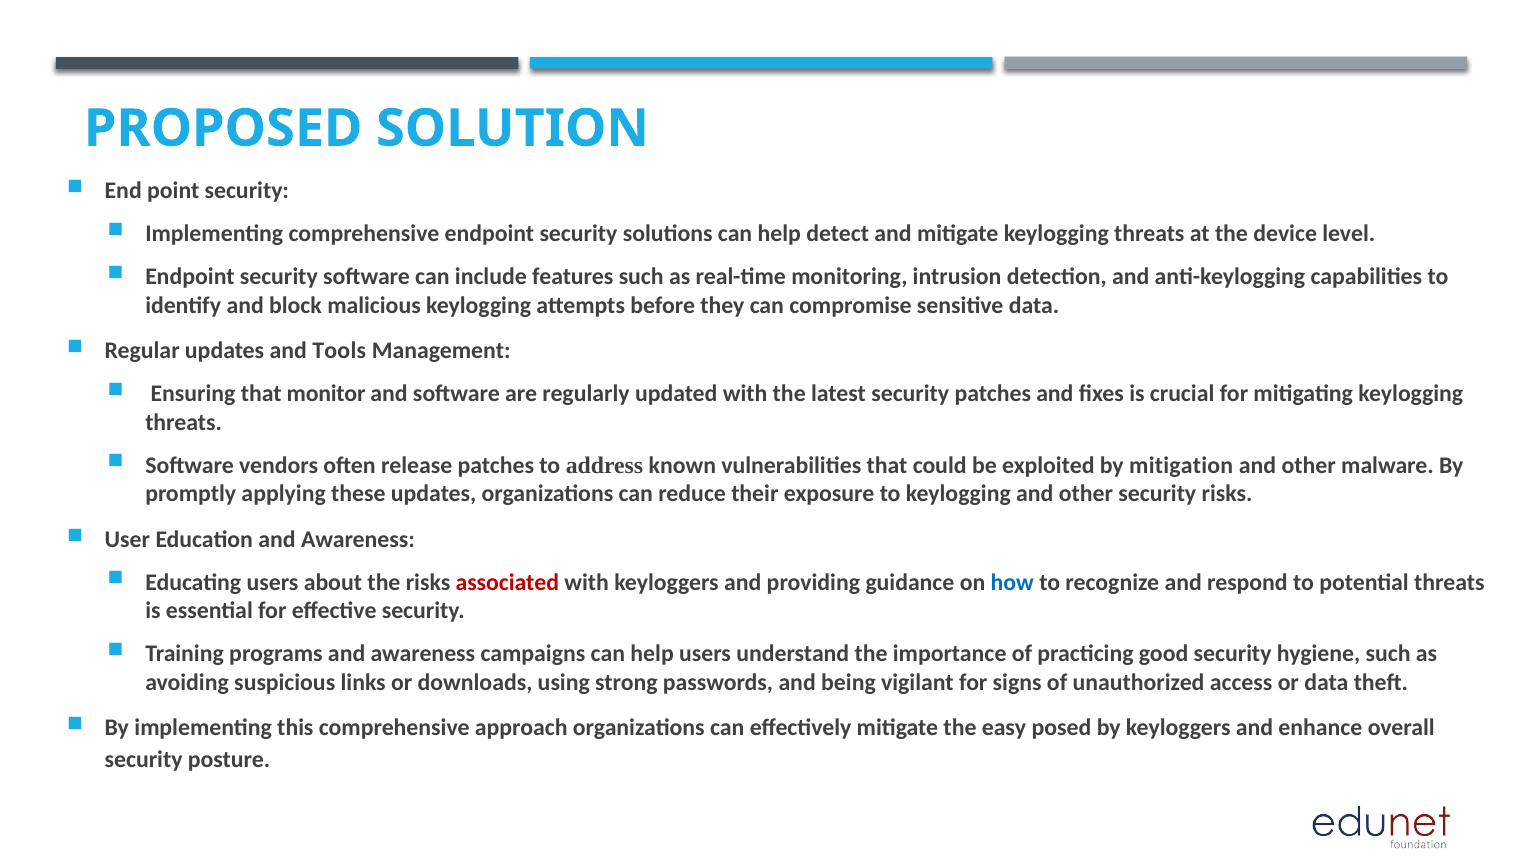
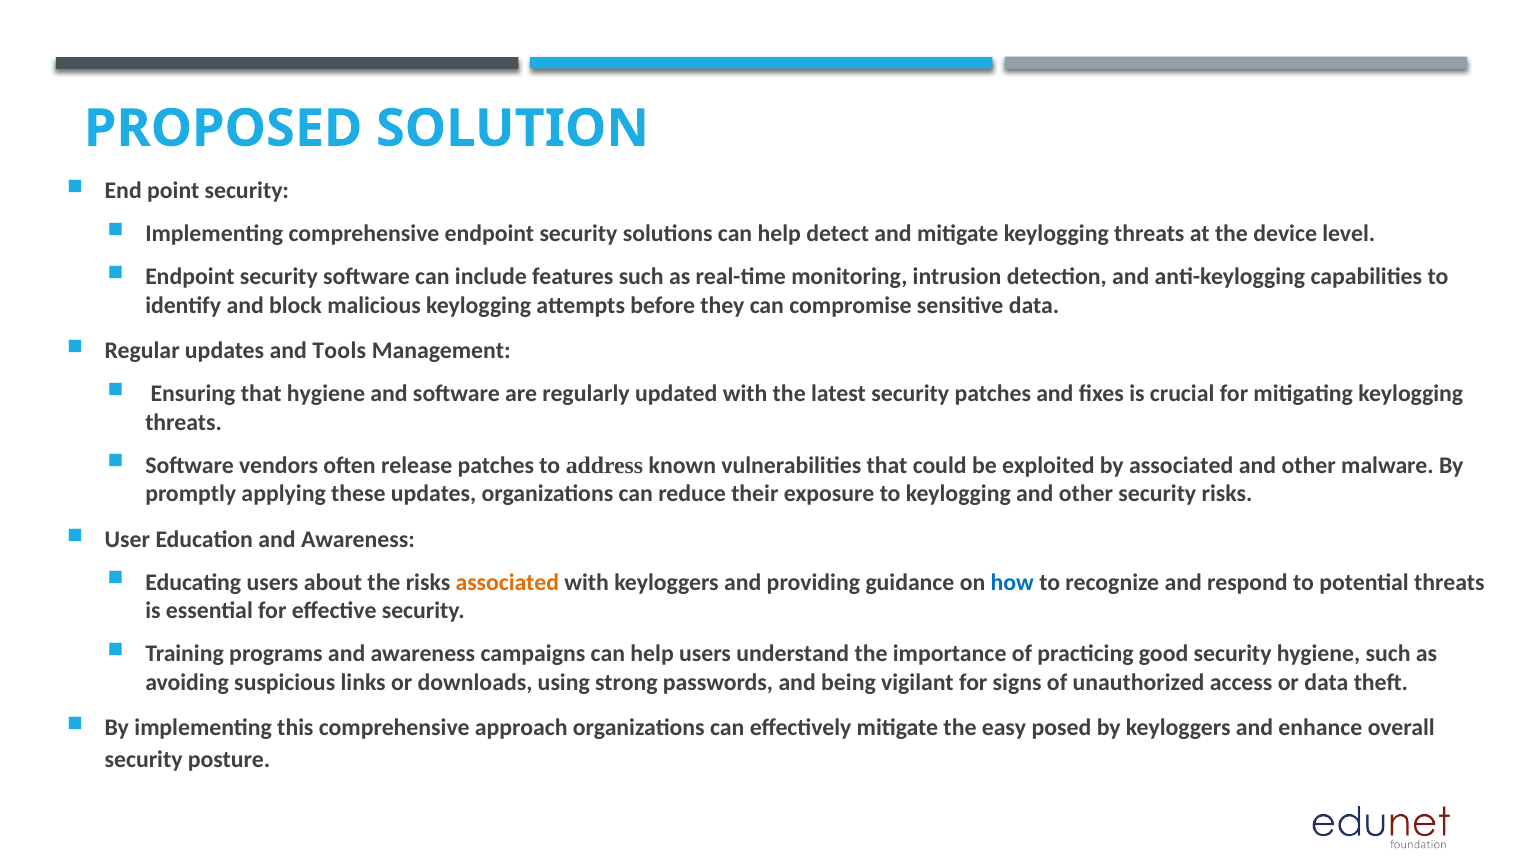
that monitor: monitor -> hygiene (326, 394)
by mitigation: mitigation -> associated (1181, 465)
associated colour: red -> orange (507, 582)
